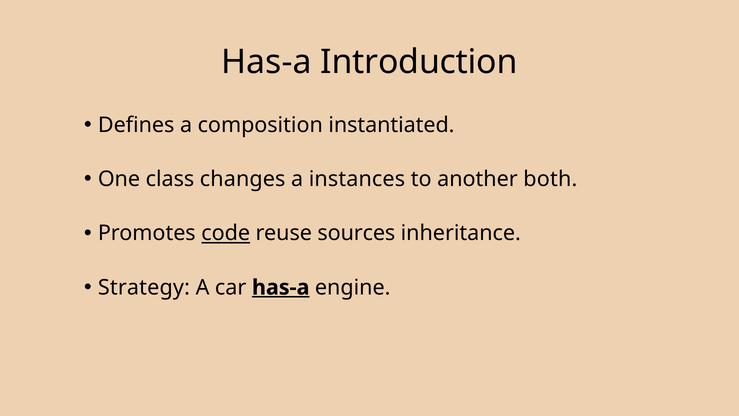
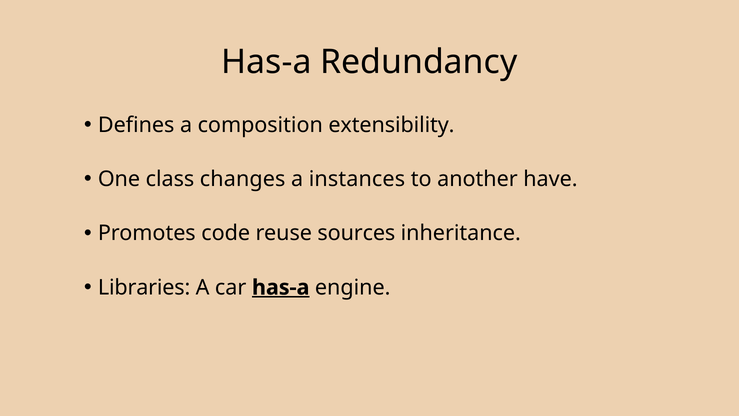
Introduction: Introduction -> Redundancy (419, 62)
instantiated: instantiated -> extensibility (391, 125)
both: both -> have (550, 179)
code underline: present -> none (226, 233)
Strategy: Strategy -> Libraries (144, 287)
